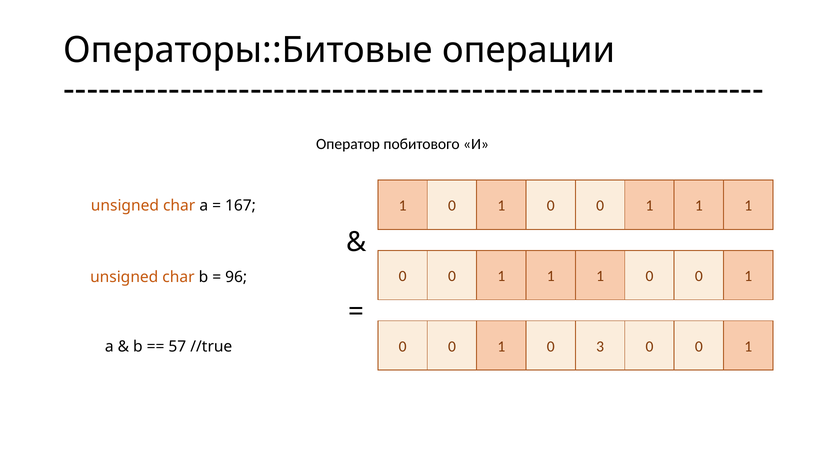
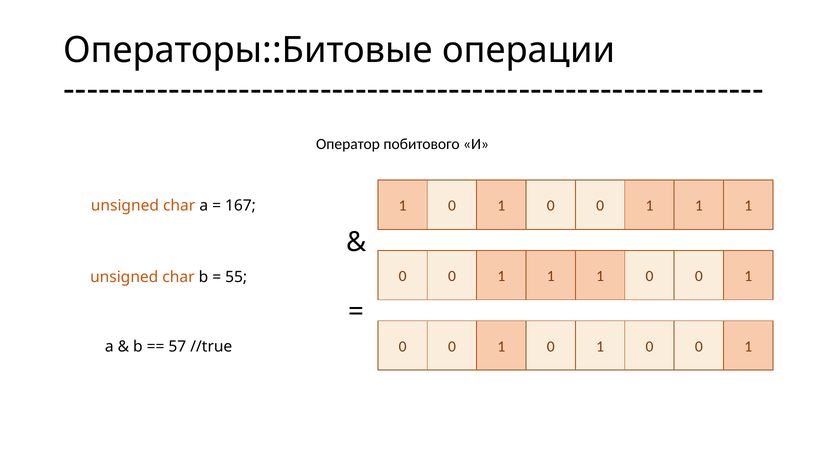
96: 96 -> 55 (236, 277)
0 1 0 3: 3 -> 1 (600, 346)
